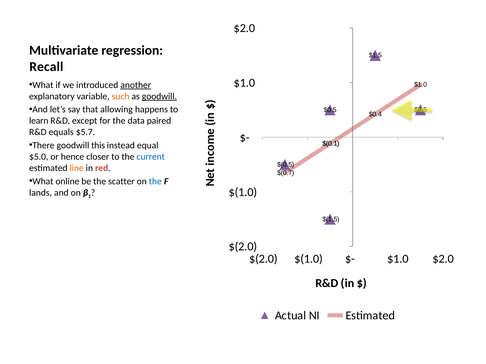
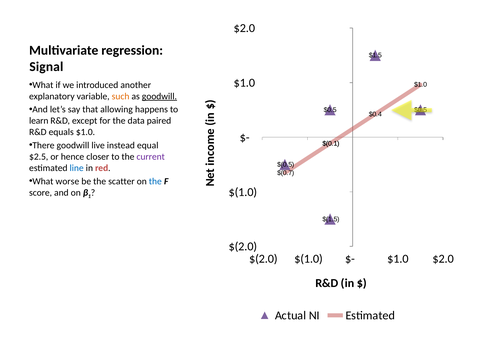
Recall: Recall -> Signal (46, 67)
another underline: present -> none (136, 85)
equals $5.7: $5.7 -> $1.0 (85, 132)
this: this -> live (98, 146)
$5.0: $5.0 -> $2.5 (39, 157)
current colour: blue -> purple (151, 157)
line colour: orange -> blue (77, 168)
online: online -> worse (67, 181)
lands: lands -> score (41, 193)
